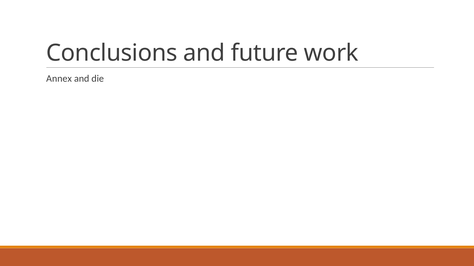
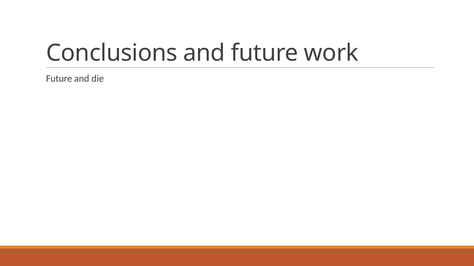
Annex: Annex -> Future (59, 79)
